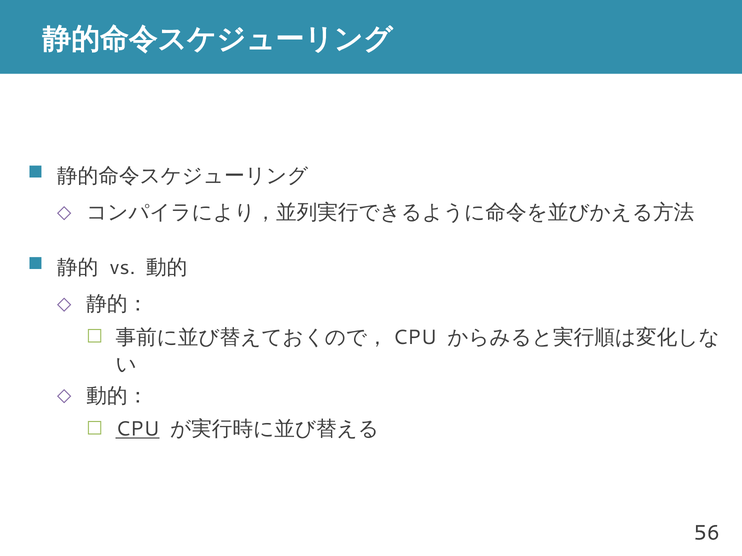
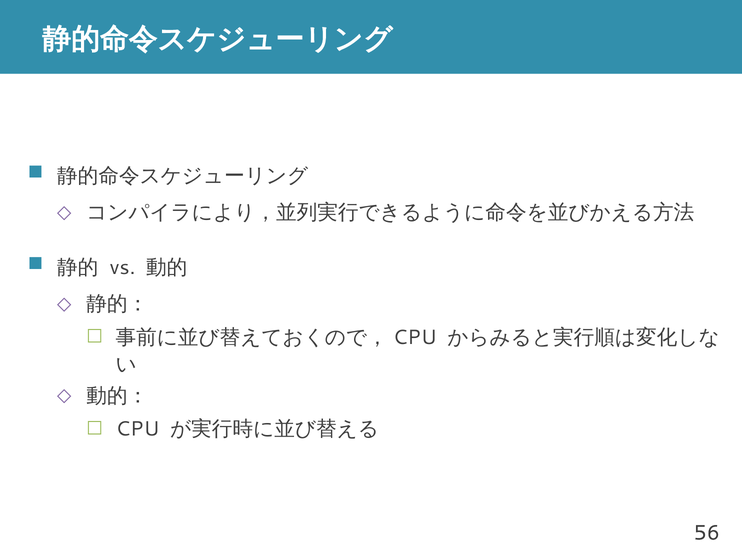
CPU underline: present -> none (138, 429)
